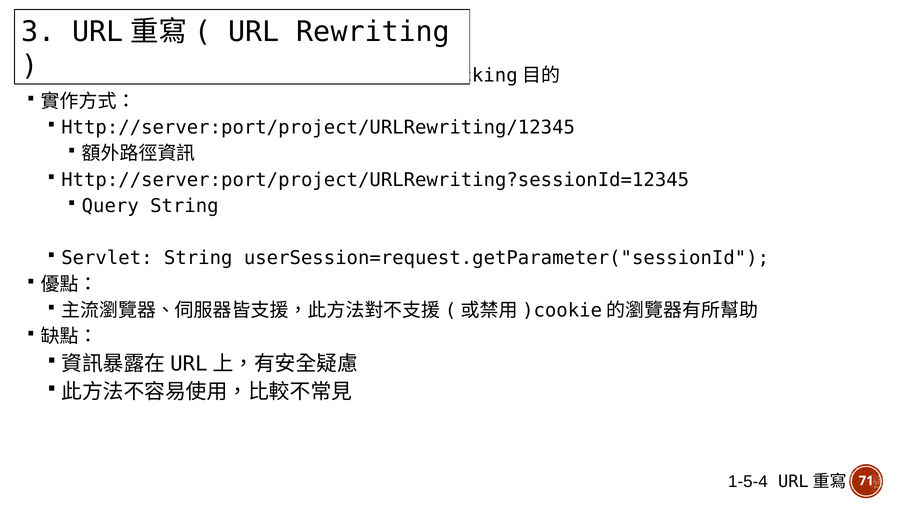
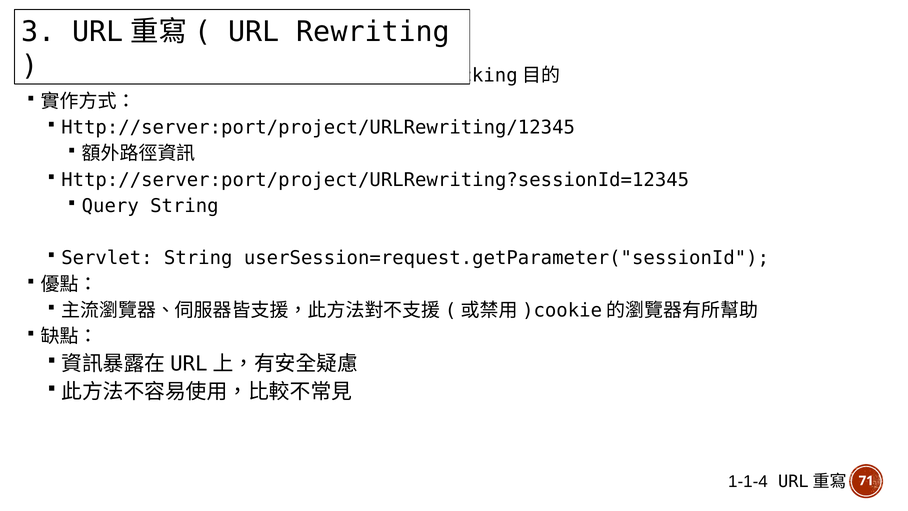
1-5-4: 1-5-4 -> 1-1-4 (748, 481)
